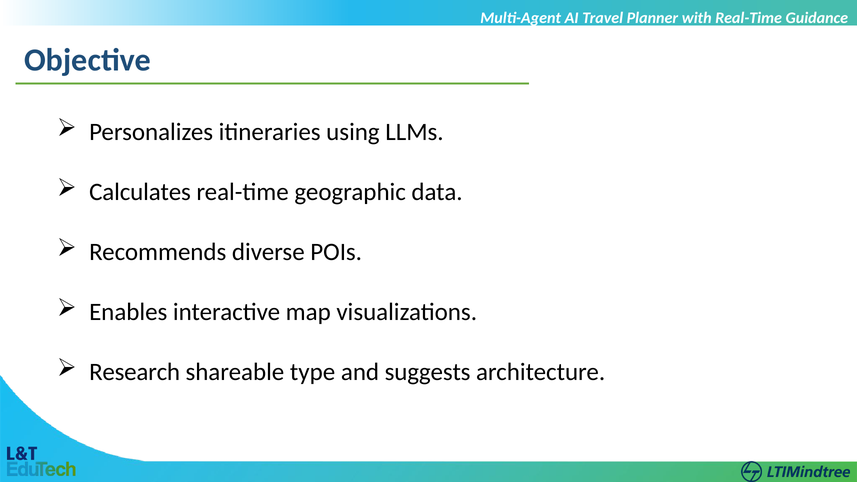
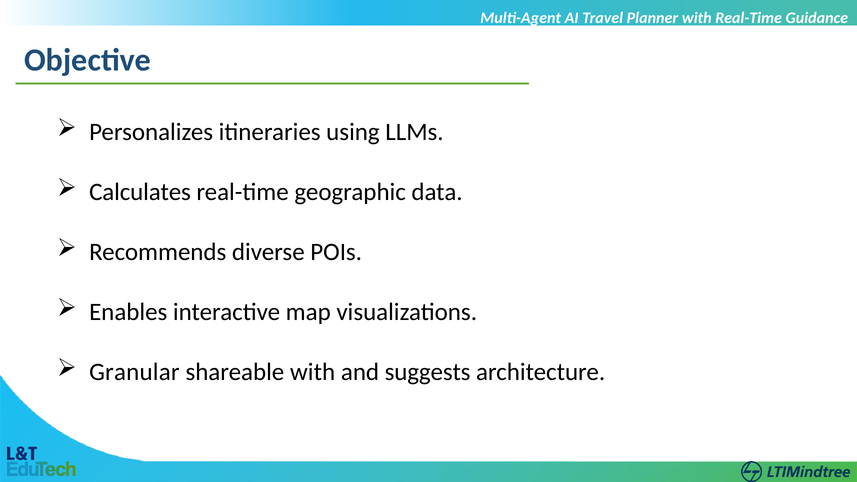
Research: Research -> Granular (134, 372)
shareable type: type -> with (313, 372)
